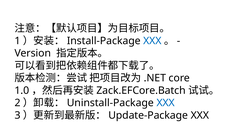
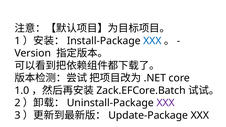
XXX colour: blue -> purple (166, 103)
